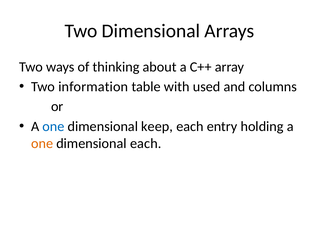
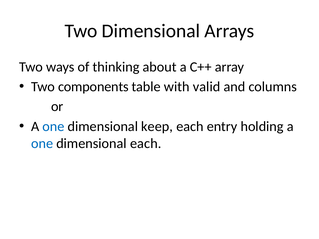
information: information -> components (93, 87)
used: used -> valid (207, 87)
one colour: orange -> blue (42, 144)
